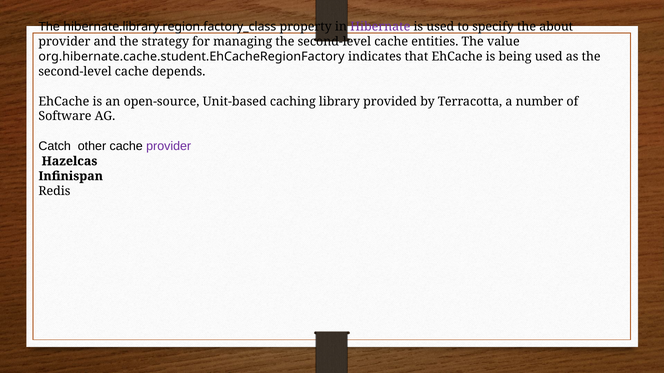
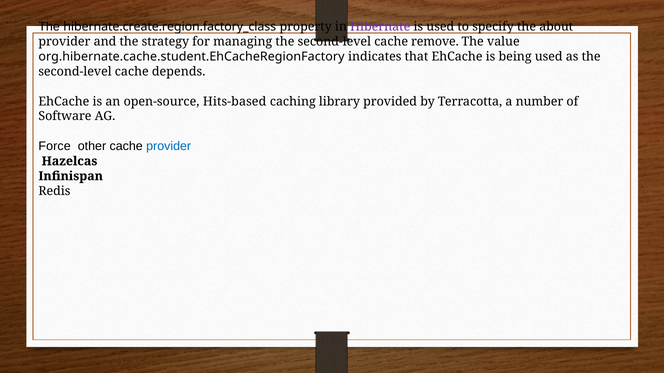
hibernate.library.region.factory_class: hibernate.library.region.factory_class -> hibernate.create.region.factory_class (170, 27)
entities: entities -> remove (435, 42)
Unit-based: Unit-based -> Hits-based (235, 102)
Catch: Catch -> Force (55, 146)
provider colour: purple -> blue (169, 146)
